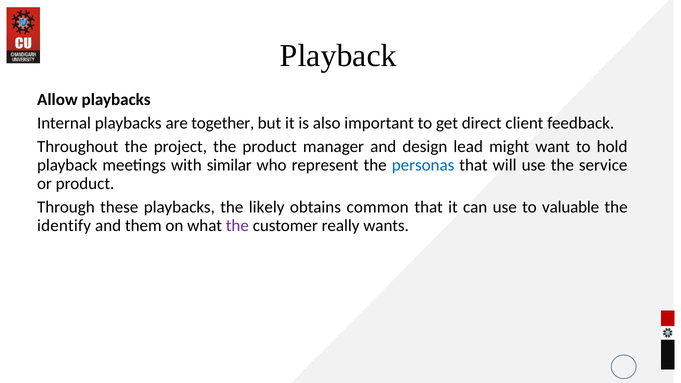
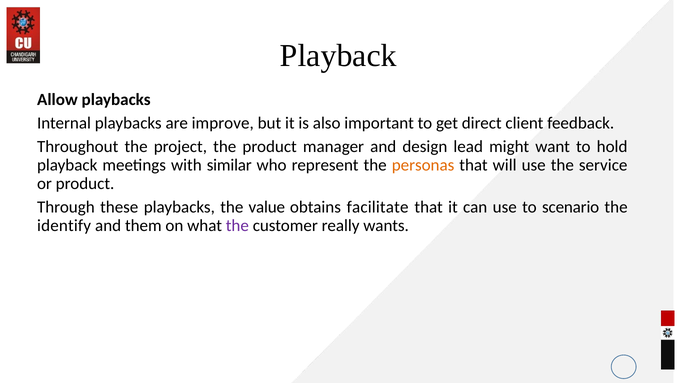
together: together -> improve (223, 123)
personas colour: blue -> orange (423, 165)
likely: likely -> value (267, 207)
common: common -> facilitate (378, 207)
valuable: valuable -> scenario (571, 207)
